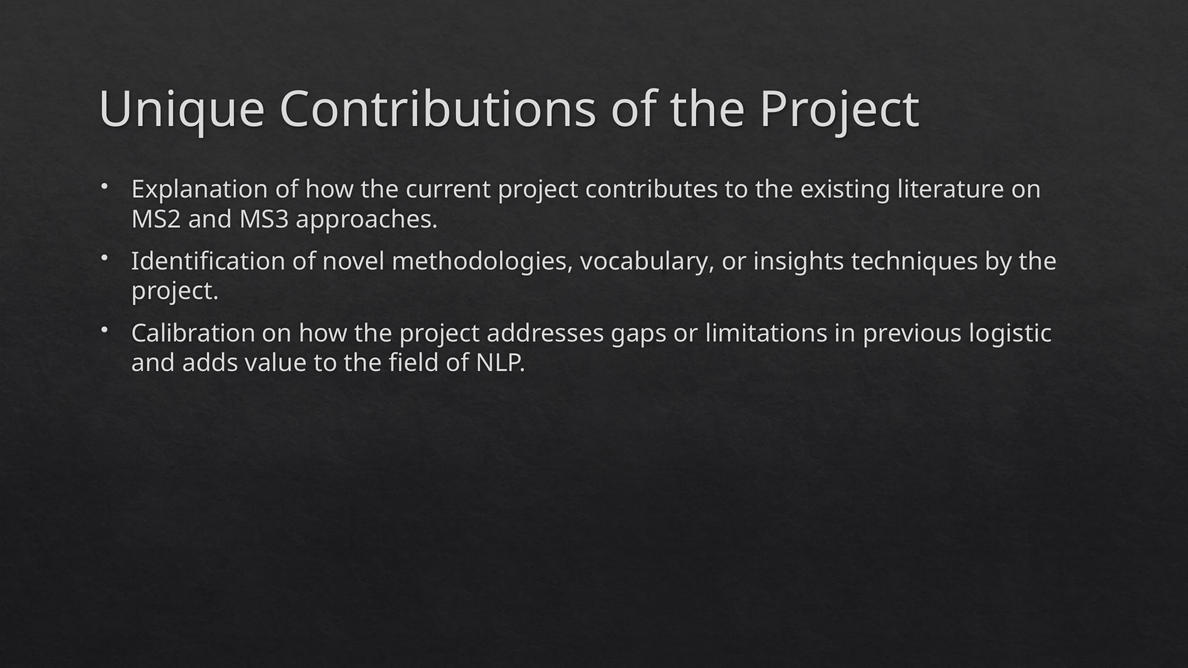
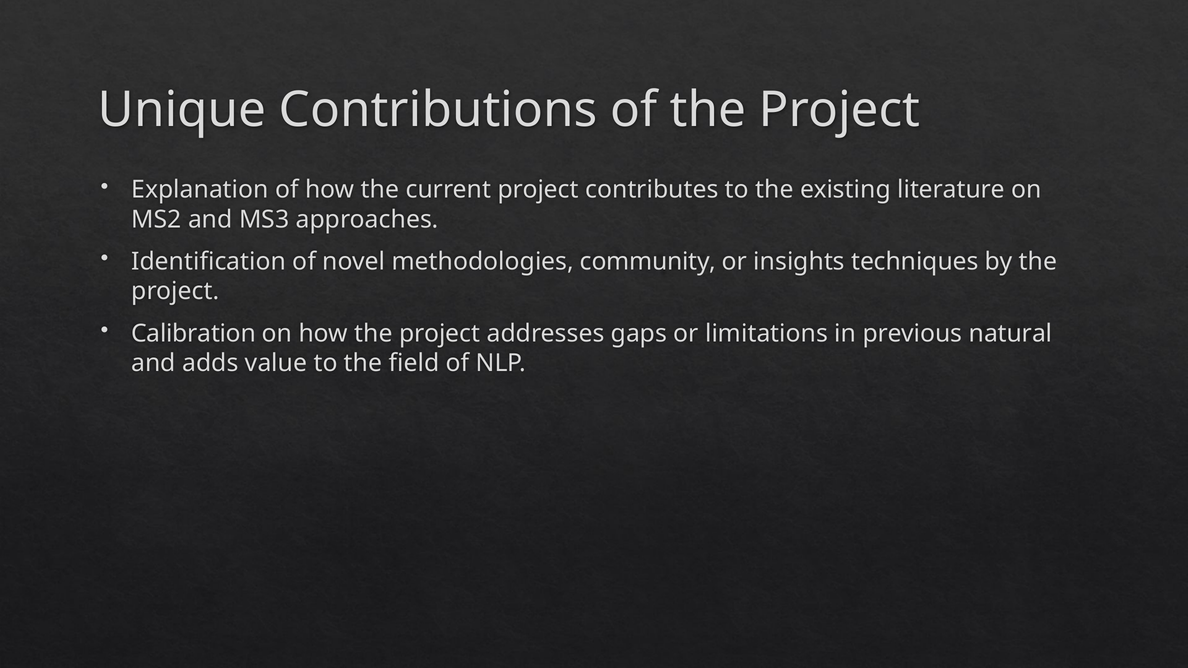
vocabulary: vocabulary -> community (648, 262)
logistic: logistic -> natural (1011, 333)
